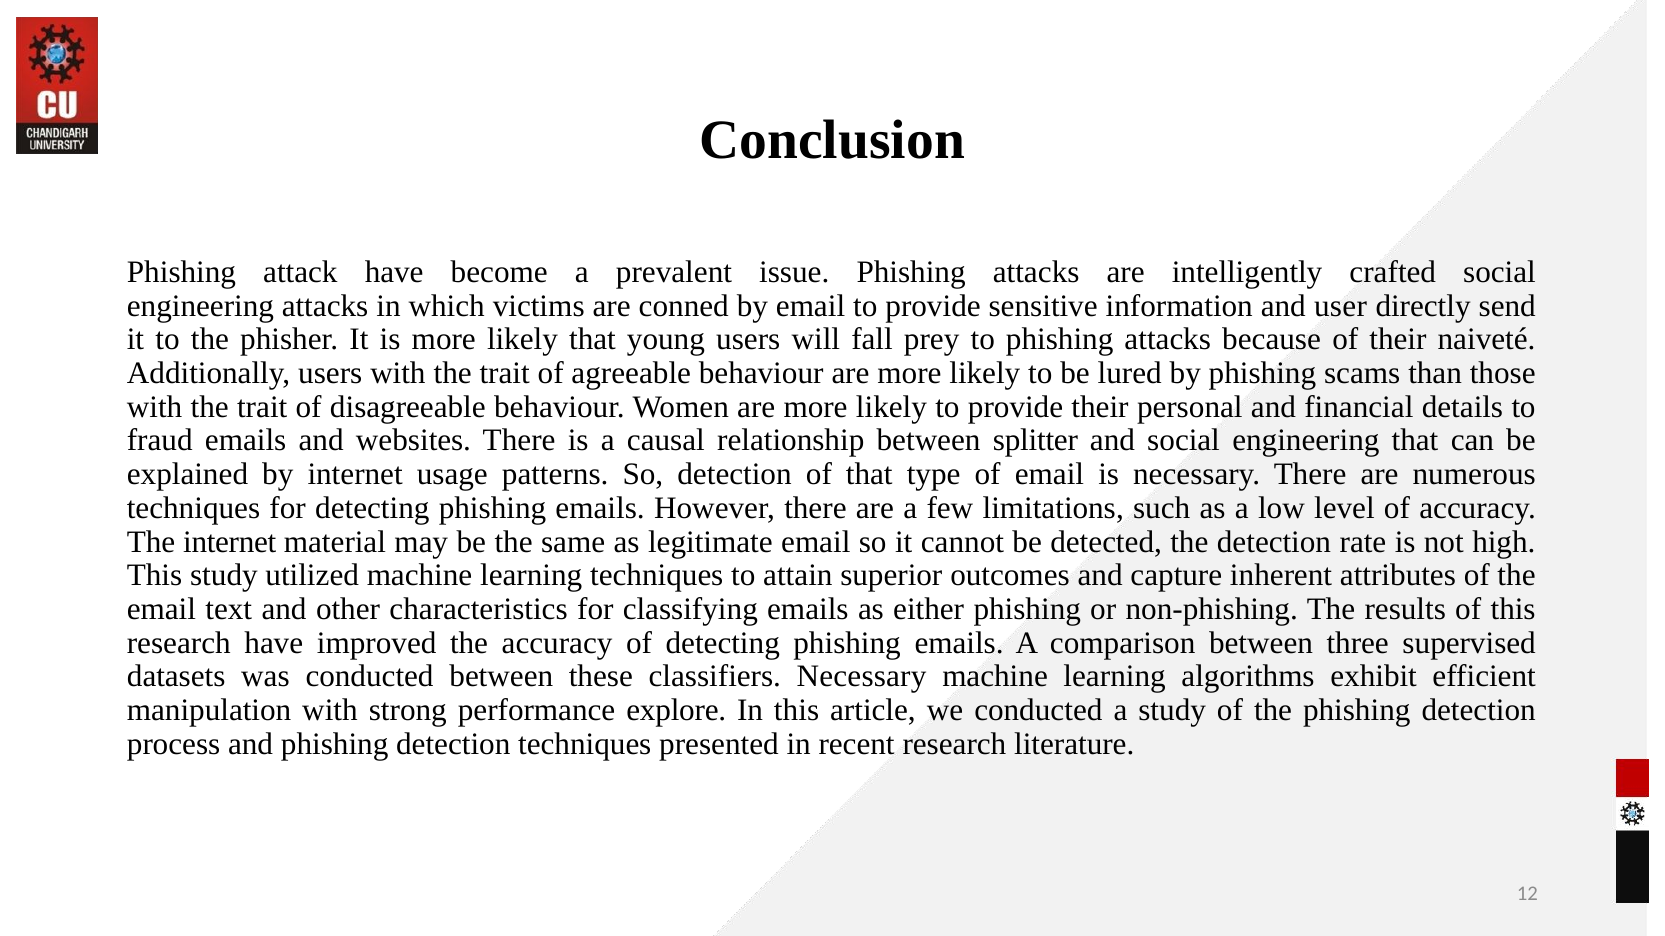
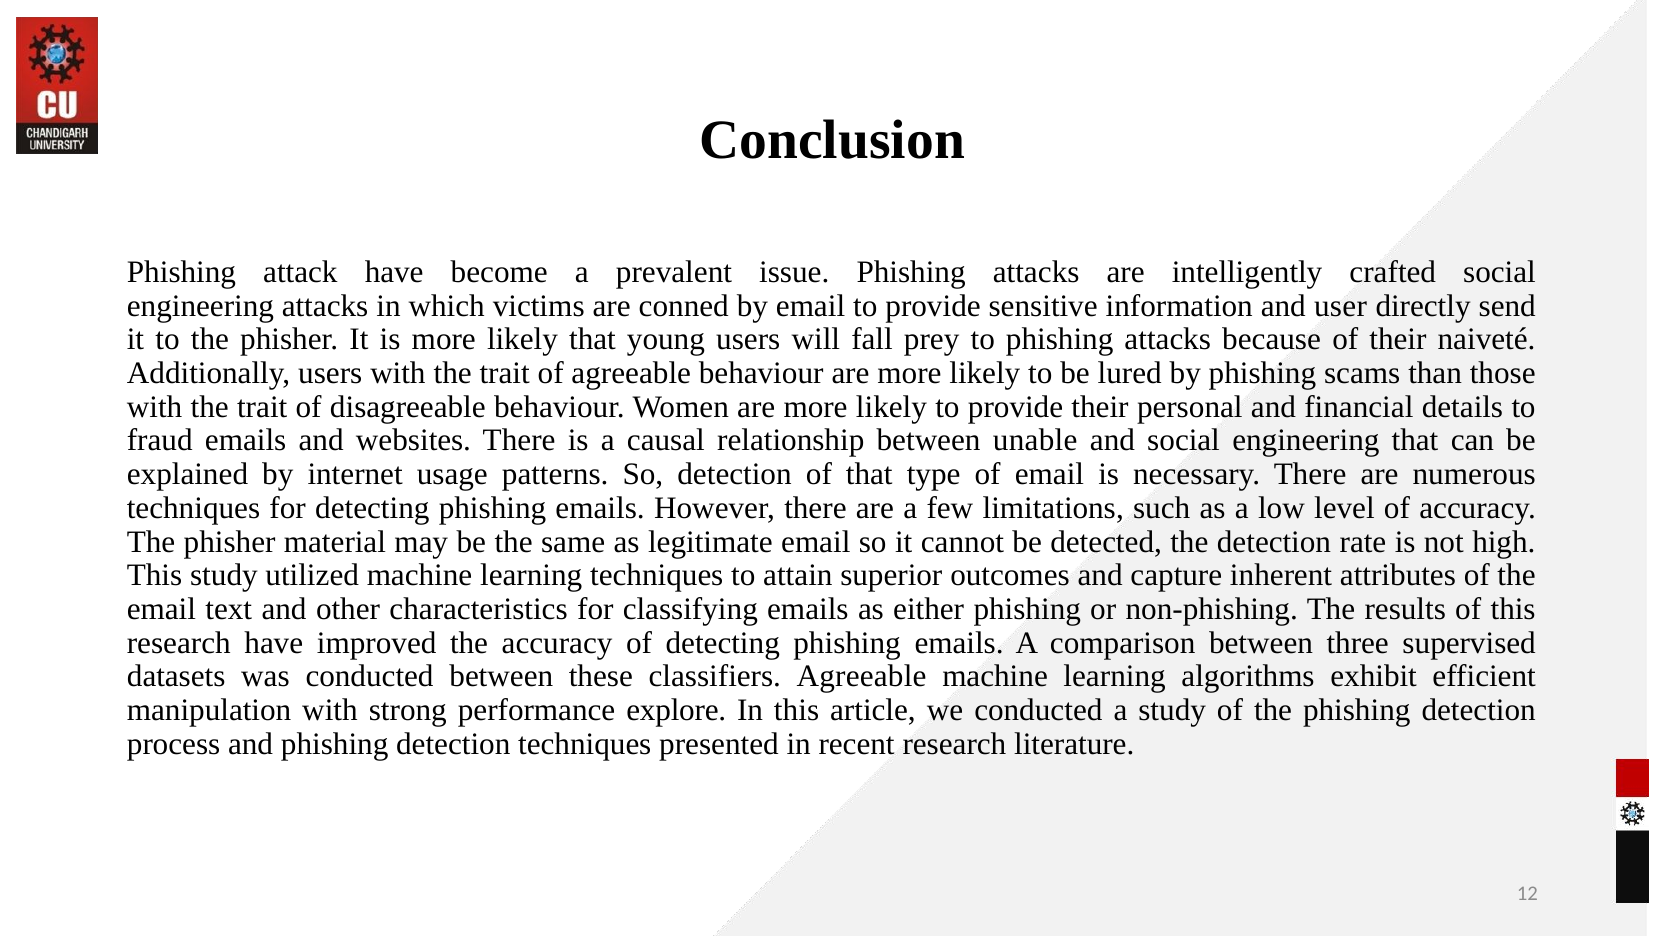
splitter: splitter -> unable (1035, 441)
internet: internet -> phisher (230, 542)
classifiers Necessary: Necessary -> Agreeable (862, 677)
